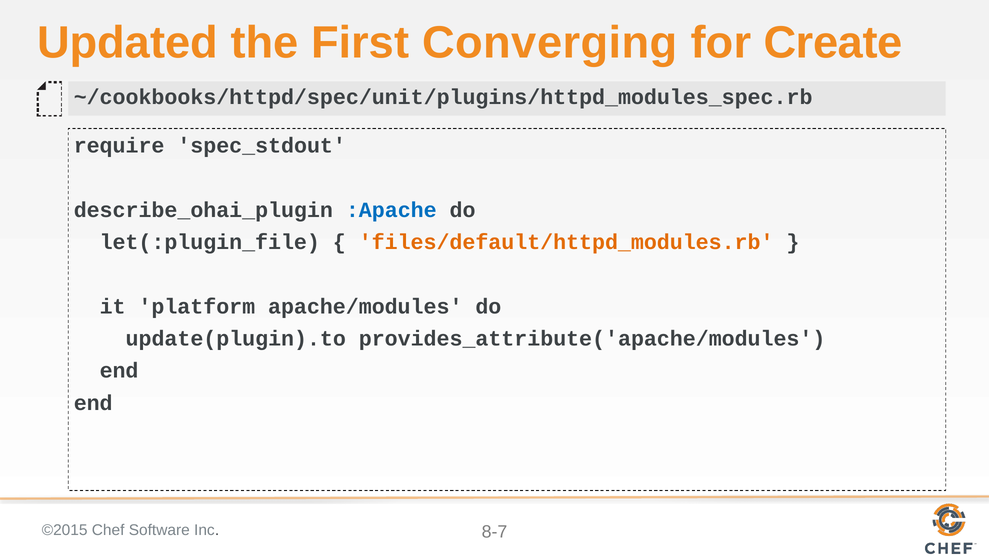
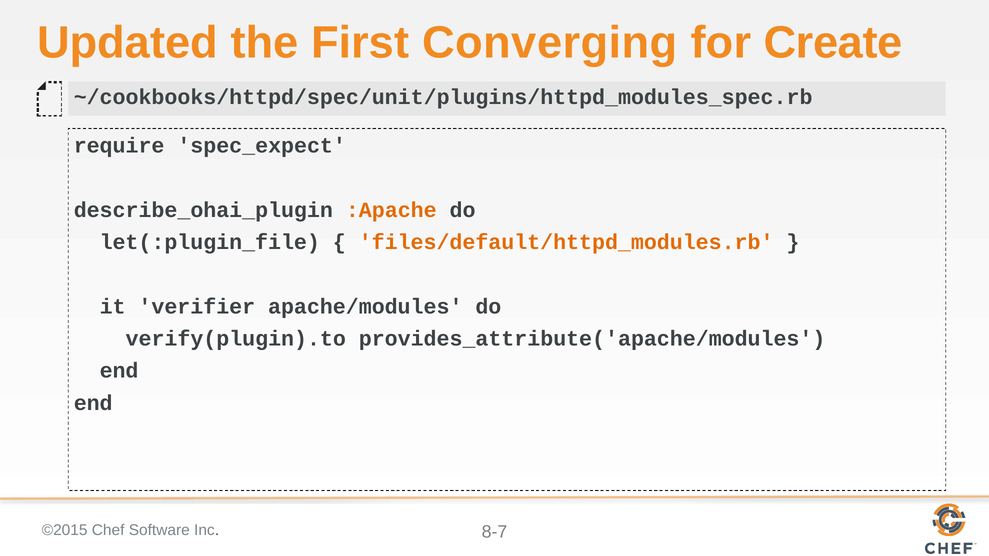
spec_stdout: spec_stdout -> spec_expect (262, 146)
:Apache colour: blue -> orange (391, 210)
platform: platform -> verifier (197, 307)
update(plugin).to: update(plugin).to -> verify(plugin).to (236, 339)
